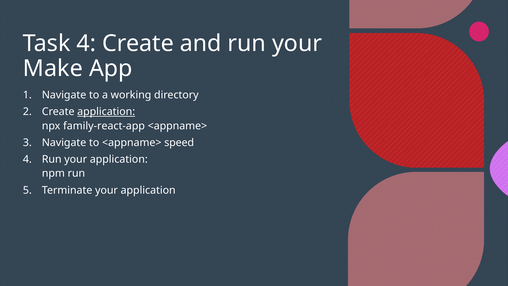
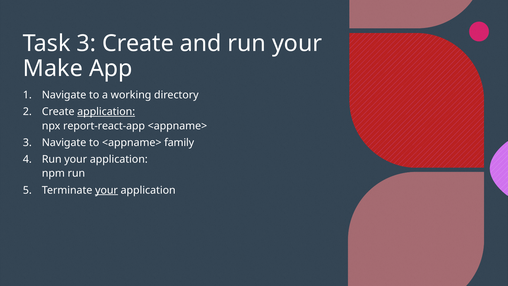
Task 4: 4 -> 3 (86, 43)
family-react-app: family-react-app -> report-react-app (104, 126)
speed: speed -> family (179, 142)
your underline: none -> present (106, 190)
